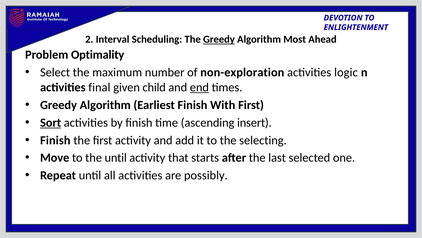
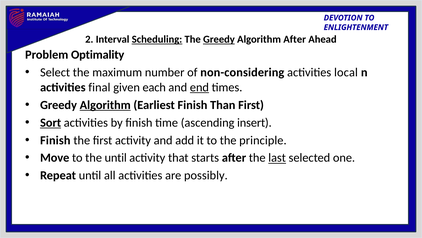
Scheduling underline: none -> present (157, 39)
Algorithm Most: Most -> After (295, 39)
non-exploration: non-exploration -> non-considering (242, 72)
logic: logic -> local (346, 72)
child: child -> each (154, 87)
Algorithm underline: none -> present (105, 105)
With: With -> Than (223, 105)
selecting: selecting -> principle (263, 140)
last underline: none -> present (277, 158)
